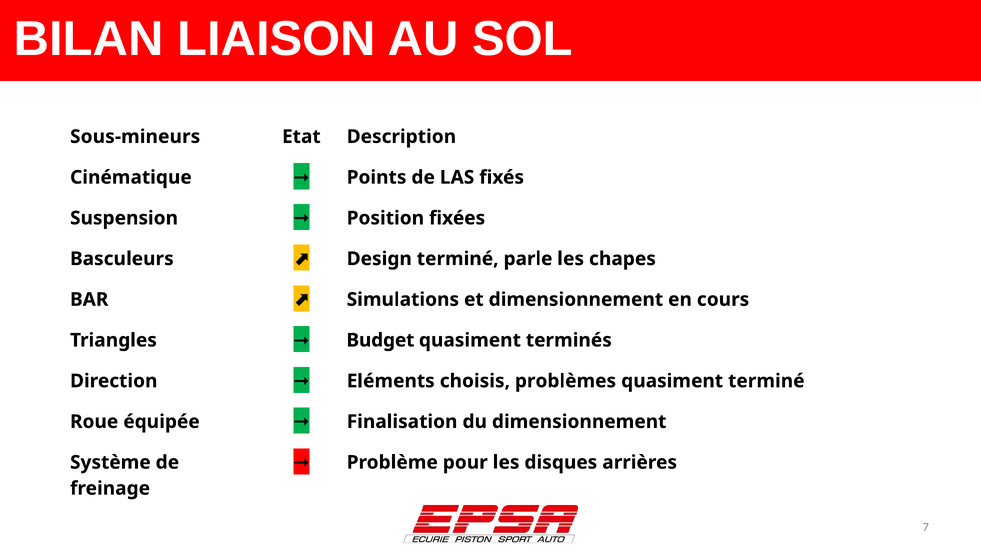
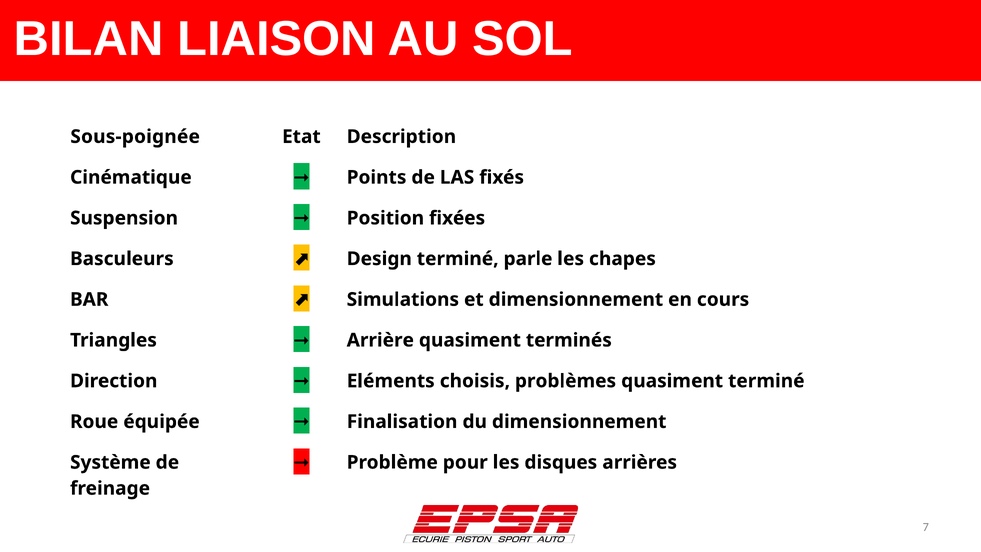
Sous-mineurs: Sous-mineurs -> Sous-poignée (135, 137)
Budget: Budget -> Arrière (380, 340)
